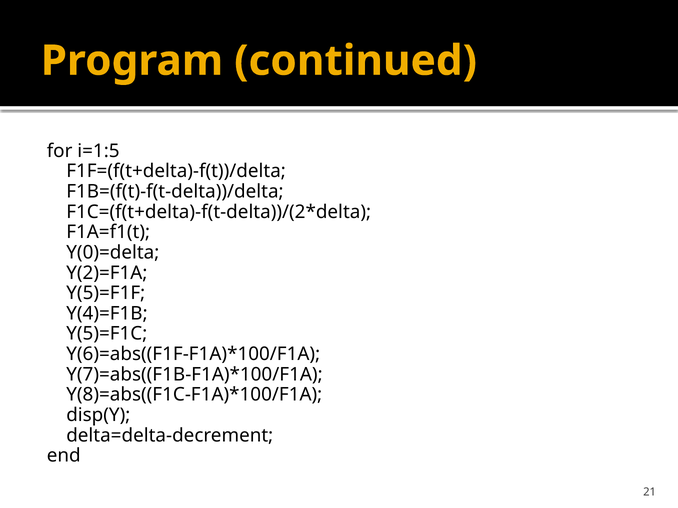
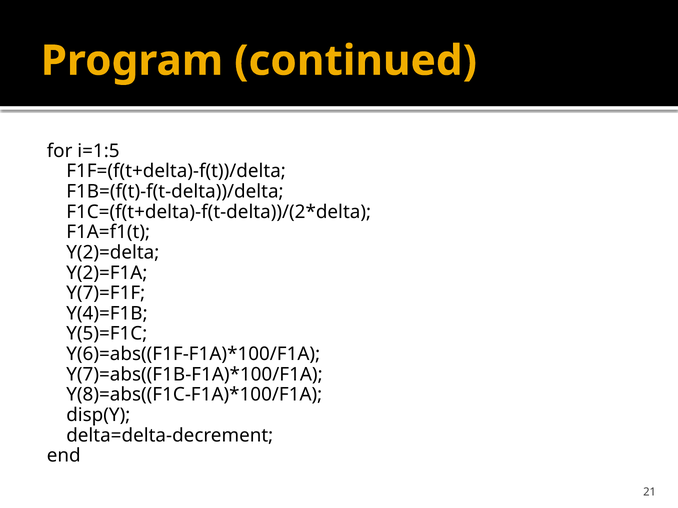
Y(0)=delta: Y(0)=delta -> Y(2)=delta (113, 253)
Y(5)=F1F: Y(5)=F1F -> Y(7)=F1F (106, 293)
